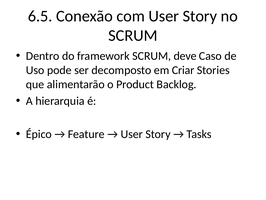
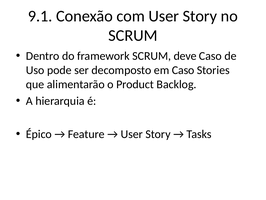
6.5: 6.5 -> 9.1 (40, 16)
em Criar: Criar -> Caso (183, 70)
